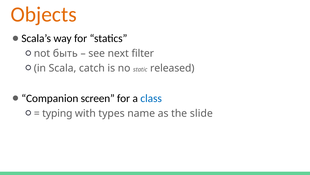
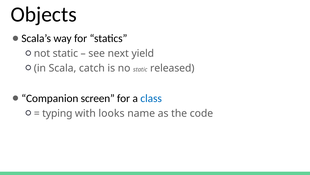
Objects colour: orange -> black (44, 14)
not быть: быть -> static (65, 53)
filter: filter -> yield (143, 53)
types: types -> looks (112, 113)
slide: slide -> code (201, 113)
